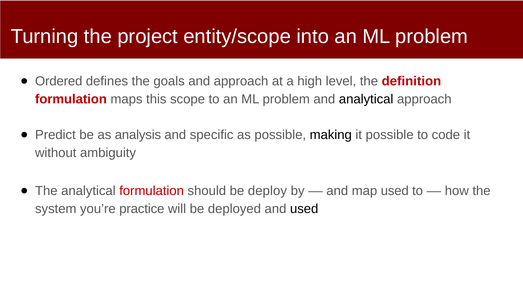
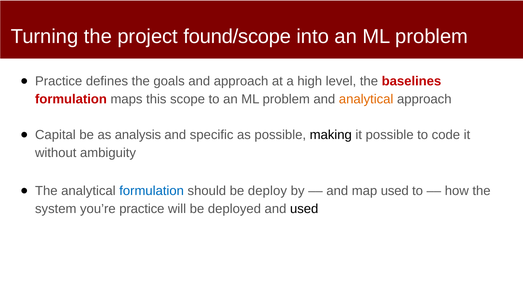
entity/scope: entity/scope -> found/scope (237, 37)
Ordered: Ordered -> Practice (59, 81)
definition: definition -> baselines (411, 81)
analytical colour: black -> orange (366, 99)
Predict: Predict -> Capital (55, 135)
formulation colour: red -> blue (152, 191)
